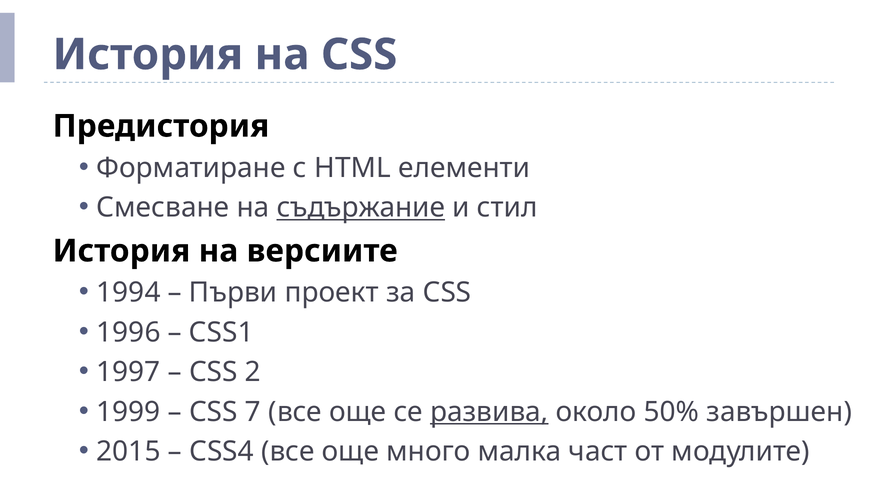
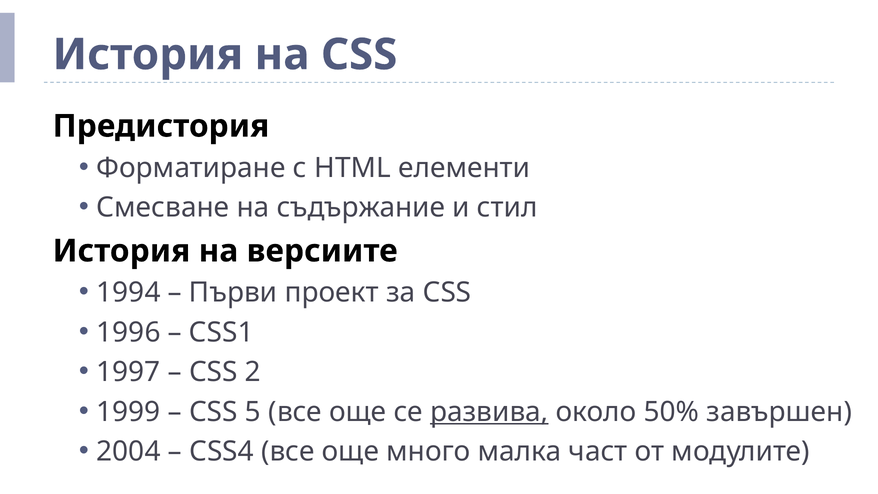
съдържание underline: present -> none (361, 208)
7: 7 -> 5 (253, 412)
2015: 2015 -> 2004 (128, 451)
